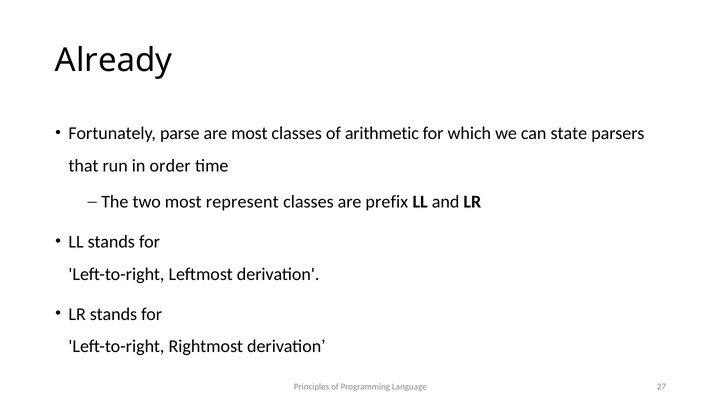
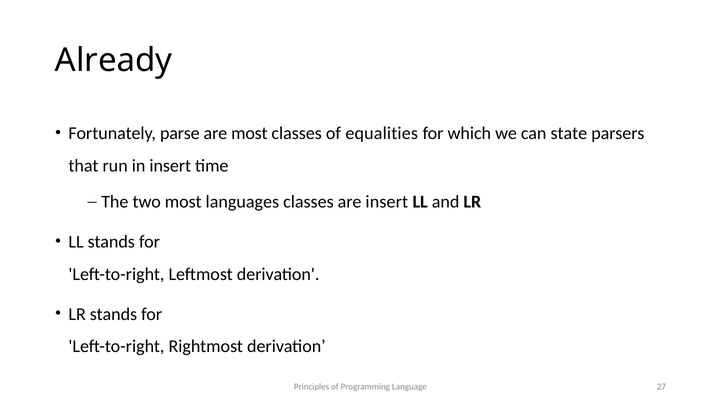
arithmetic: arithmetic -> equalities (382, 134)
in order: order -> insert (170, 166)
represent: represent -> languages (242, 202)
are prefix: prefix -> insert (387, 202)
